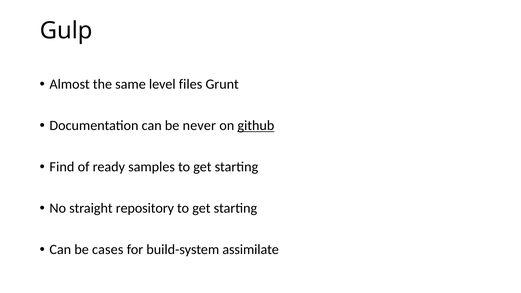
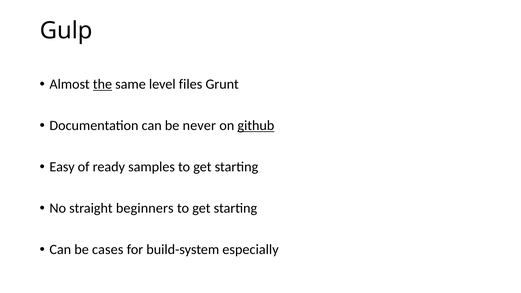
the underline: none -> present (102, 84)
Find: Find -> Easy (62, 167)
repository: repository -> beginners (145, 208)
assimilate: assimilate -> especially (251, 250)
